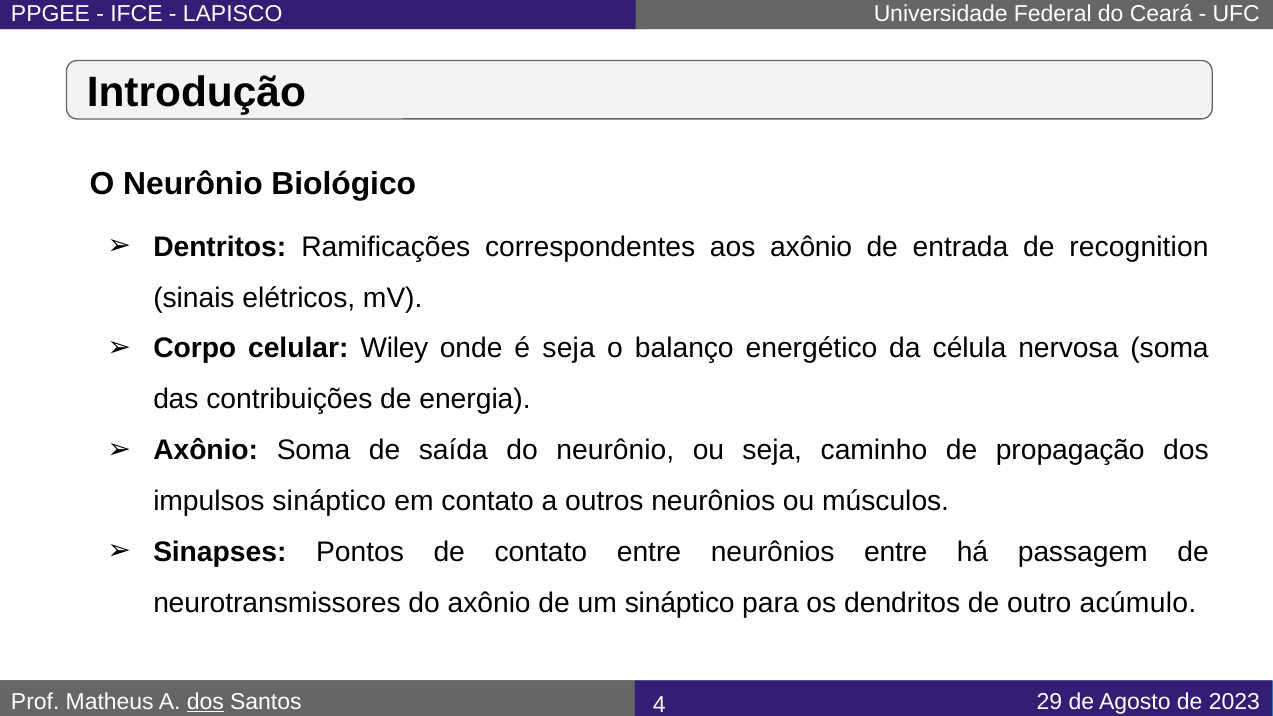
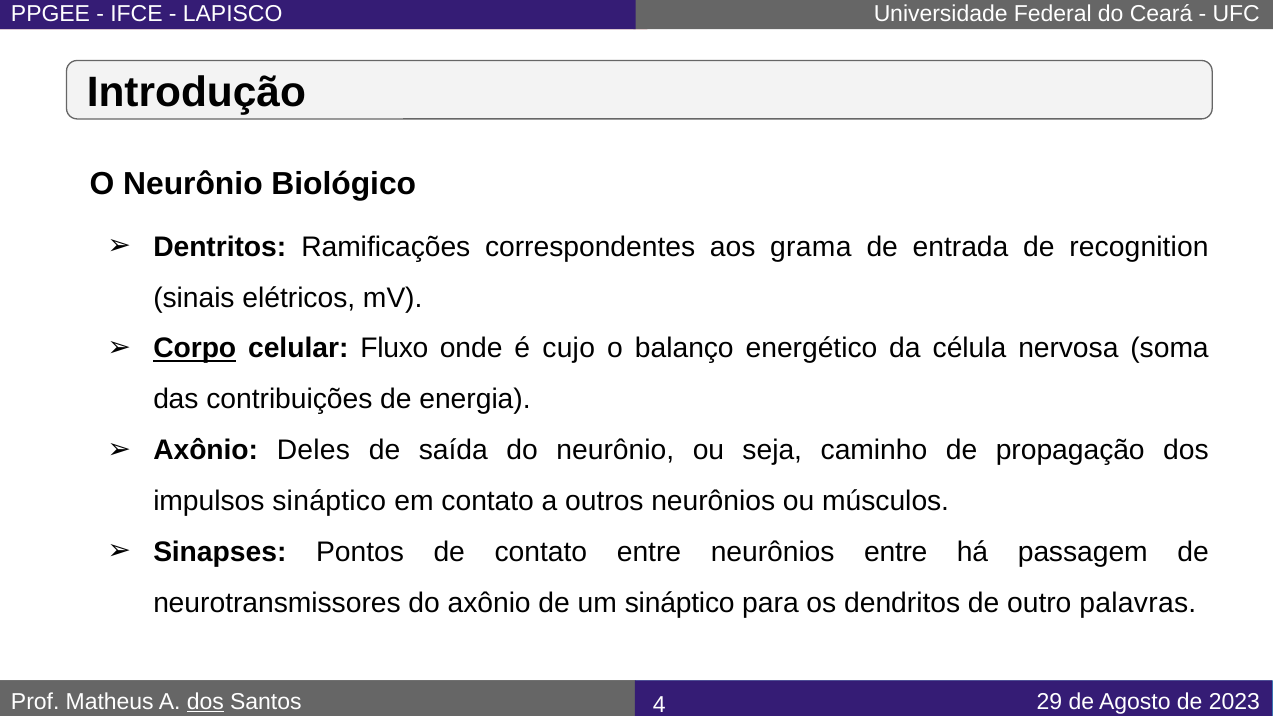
aos axônio: axônio -> grama (811, 247)
Corpo underline: none -> present (195, 349)
Wiley: Wiley -> Fluxo (394, 349)
é seja: seja -> cujo (569, 349)
Axônio Soma: Soma -> Deles (313, 450)
acúmulo: acúmulo -> palavras (1138, 603)
